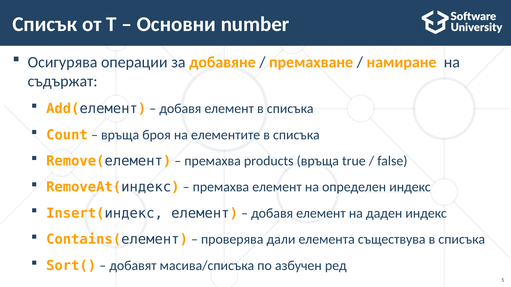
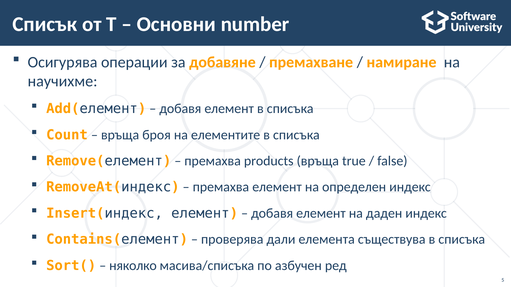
съдържат: съдържат -> научихме (63, 82)
добавят: добавят -> няколко (133, 266)
